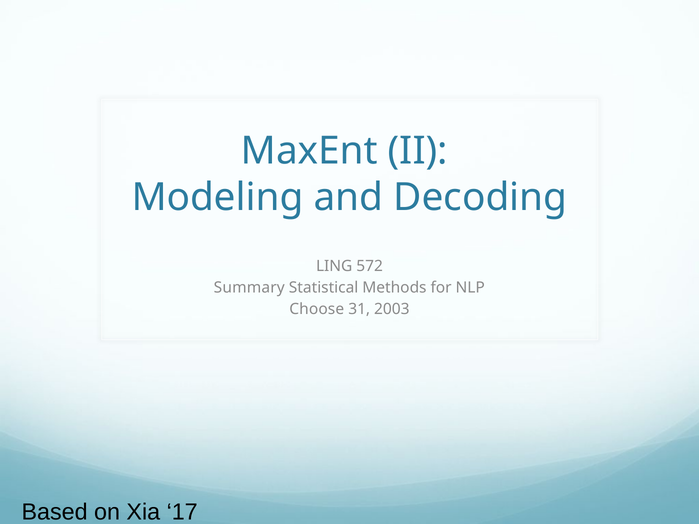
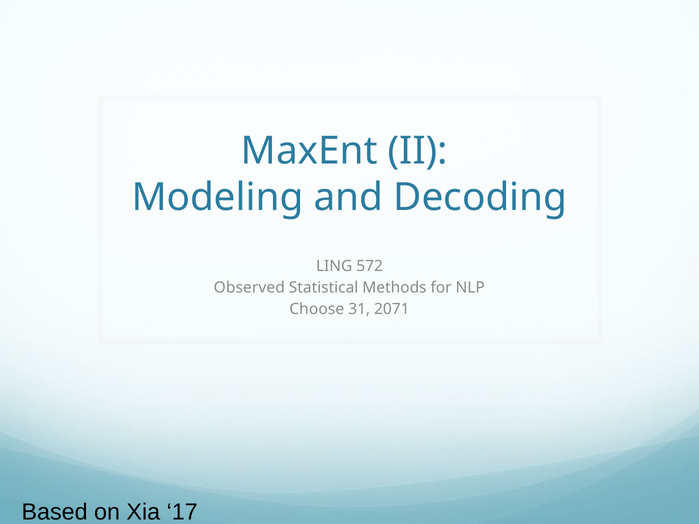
Summary: Summary -> Observed (249, 288)
2003: 2003 -> 2071 (392, 309)
